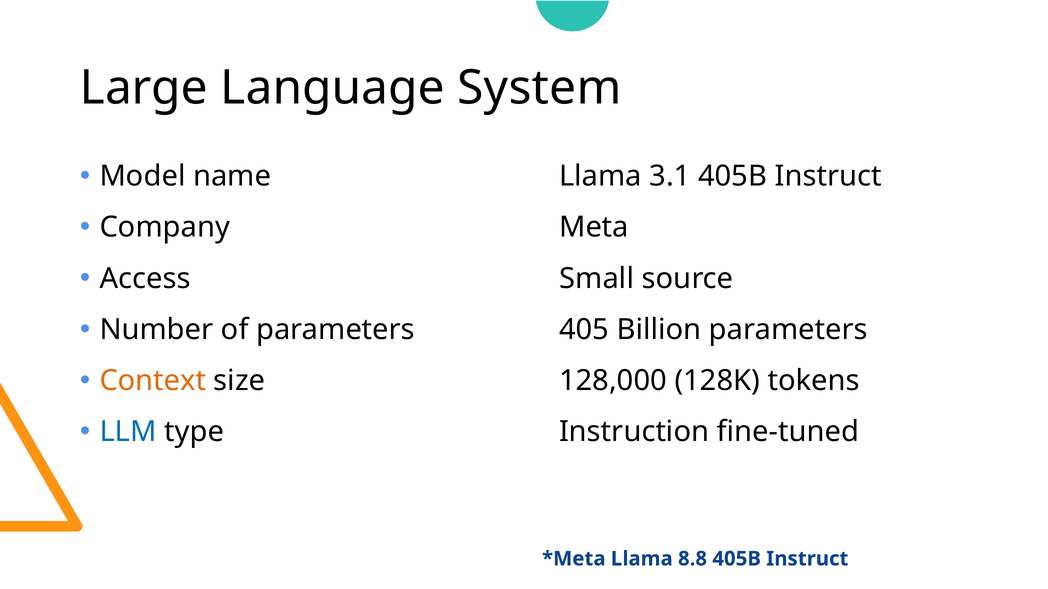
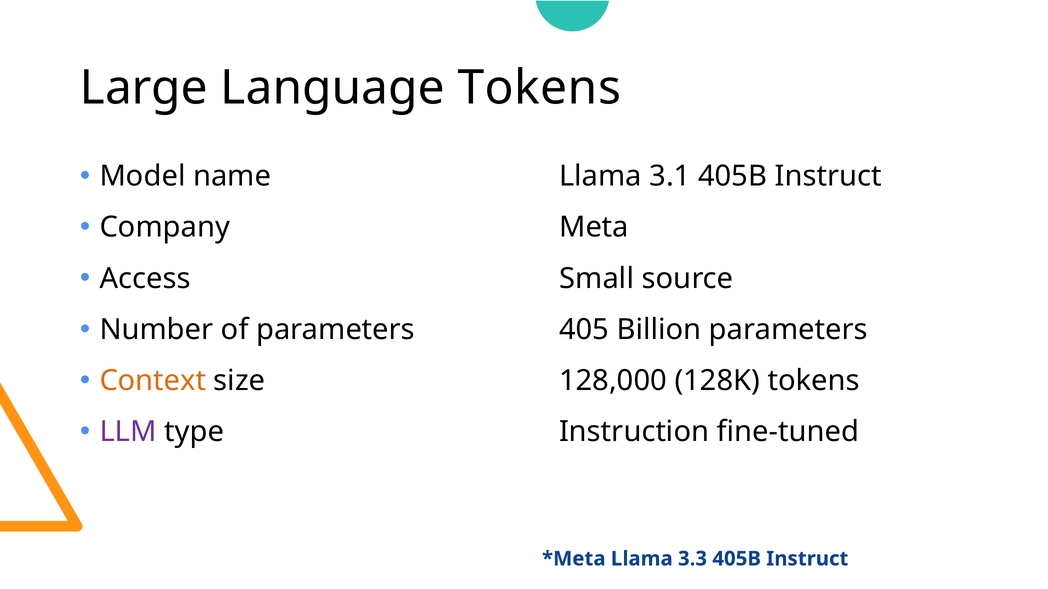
Language System: System -> Tokens (539, 88)
LLM colour: blue -> purple (128, 432)
8.8: 8.8 -> 3.3 (693, 559)
